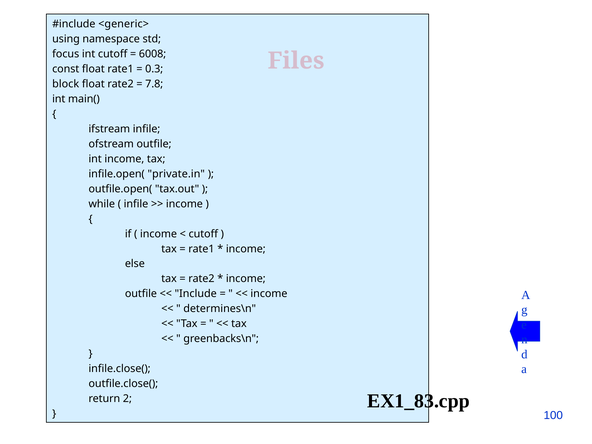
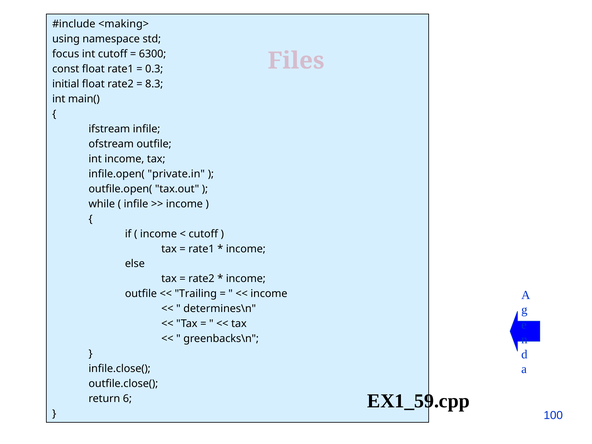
<generic>: <generic> -> <making> (124, 24)
6008: 6008 -> 6300 (153, 54)
block: block -> initial (66, 84)
7.8: 7.8 -> 8.3 (154, 84)
Include: Include -> Trailing (196, 294)
EX1_83.cpp: EX1_83.cpp -> EX1_59.cpp (418, 401)
2: 2 -> 6 (127, 399)
